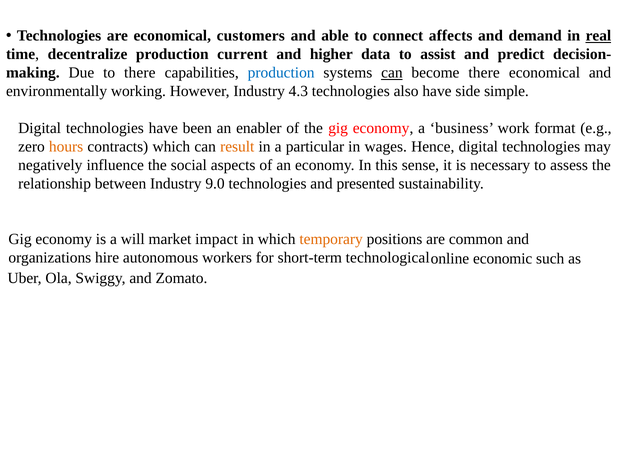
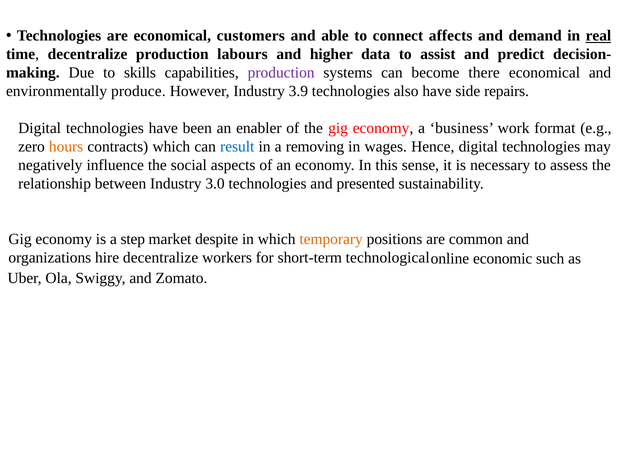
current: current -> labours (242, 54)
to there: there -> skills (140, 73)
production colour: blue -> purple (281, 73)
can underline: present -> none (392, 73)
working: working -> produce (138, 91)
4.3: 4.3 -> 3.9 (298, 91)
simple: simple -> repairs (507, 91)
result colour: orange -> blue (237, 147)
particular: particular -> removing (315, 147)
9.0: 9.0 -> 3.0 (215, 184)
will: will -> step (133, 240)
impact: impact -> despite (217, 240)
hire autonomous: autonomous -> decentralize (161, 258)
